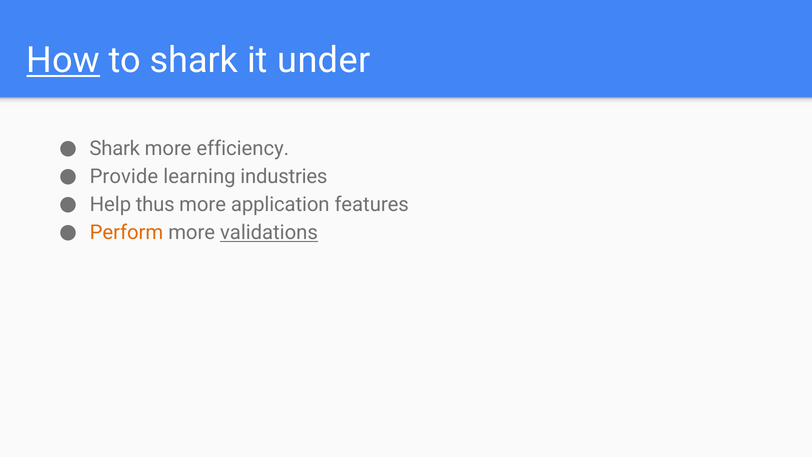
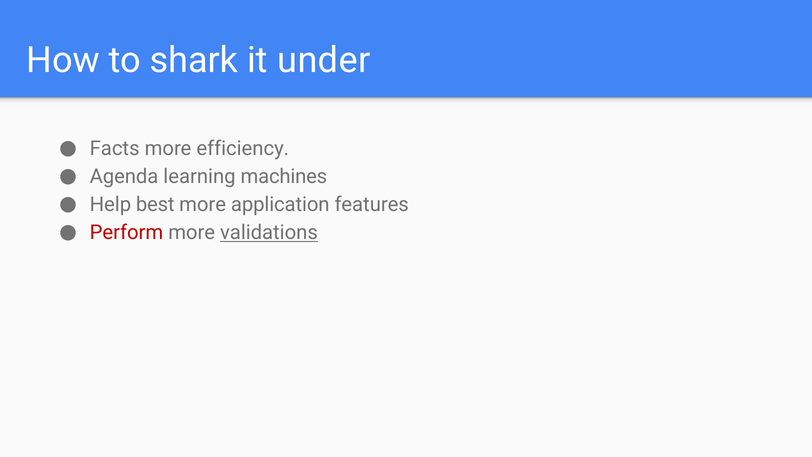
How underline: present -> none (63, 60)
Shark: Shark -> Facts (115, 149)
Provide: Provide -> Agenda (124, 177)
industries: industries -> machines (284, 177)
thus: thus -> best (155, 205)
Perform colour: orange -> red (126, 233)
